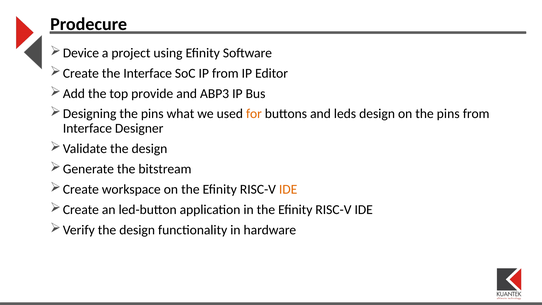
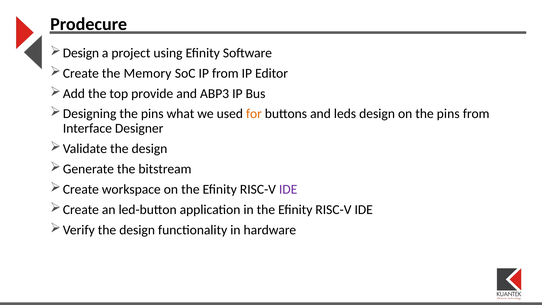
Device: Device -> Design (81, 53)
the Interface: Interface -> Memory (148, 73)
IDE colour: orange -> purple (288, 189)
